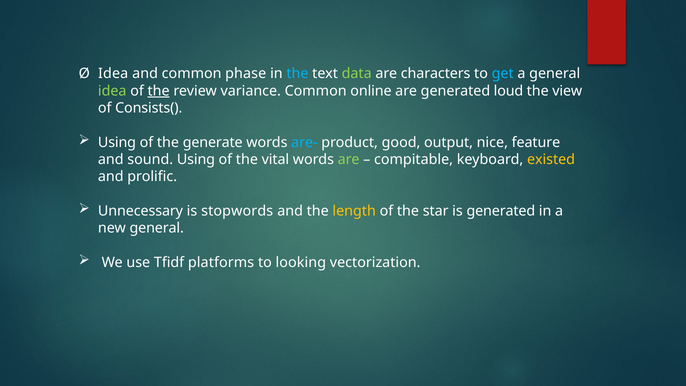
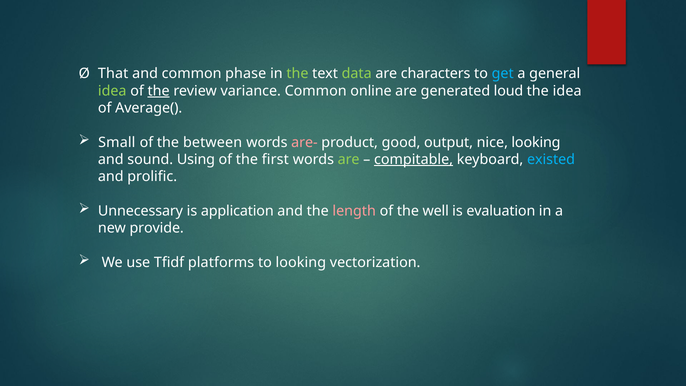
Idea: Idea -> That (113, 74)
the colour: light blue -> light green (297, 74)
the view: view -> idea (567, 91)
Consists(: Consists( -> Average( (149, 108)
Using: Using -> Small (117, 142)
generate: generate -> between (213, 142)
are- colour: light blue -> pink (304, 142)
nice feature: feature -> looking (536, 142)
vital: vital -> first (275, 159)
compitable underline: none -> present (414, 159)
existed colour: yellow -> light blue (551, 159)
stopwords: stopwords -> application (237, 211)
length colour: yellow -> pink (354, 211)
star: star -> well (436, 211)
is generated: generated -> evaluation (501, 211)
new general: general -> provide (157, 228)
